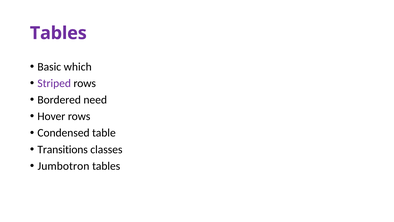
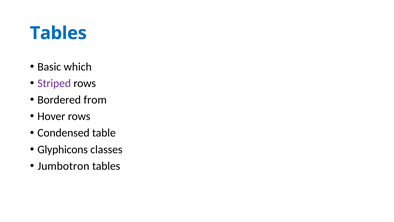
Tables colour: purple -> blue (58, 33)
need: need -> from (95, 100)
Transitions: Transitions -> Glyphicons (63, 149)
